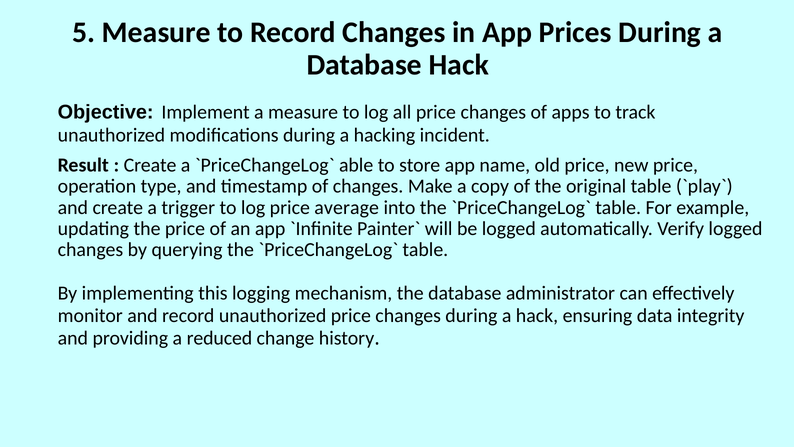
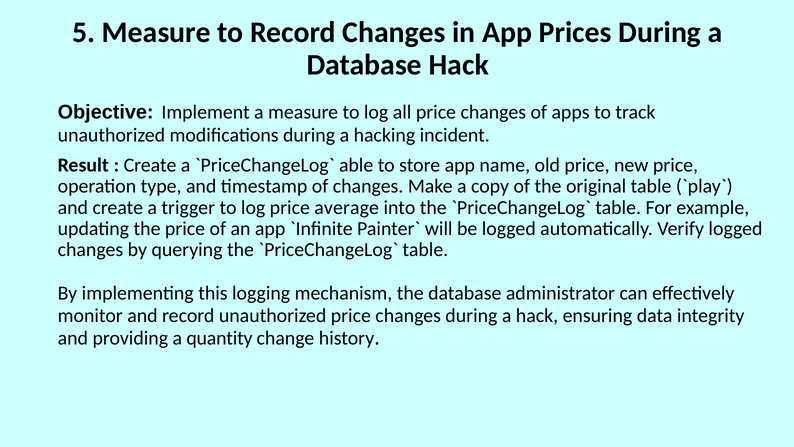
reduced: reduced -> quantity (219, 338)
